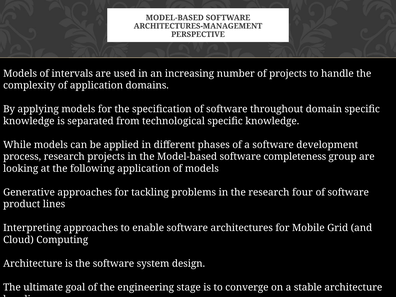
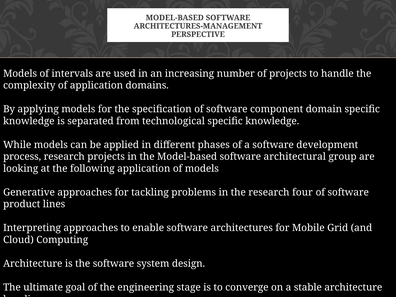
throughout: throughout -> component (277, 109)
completeness: completeness -> architectural (295, 157)
